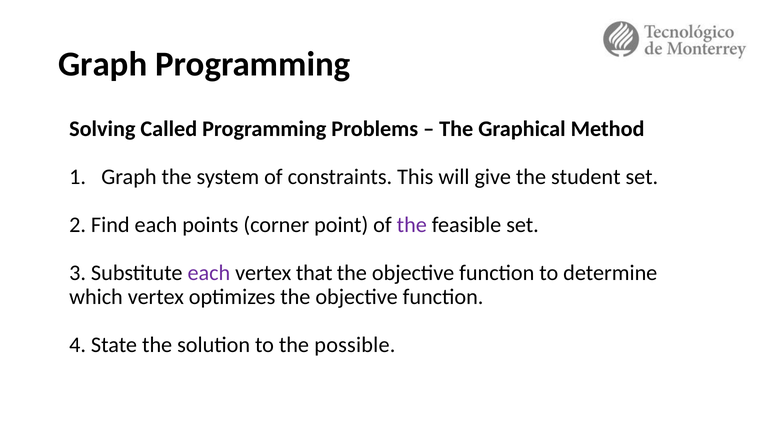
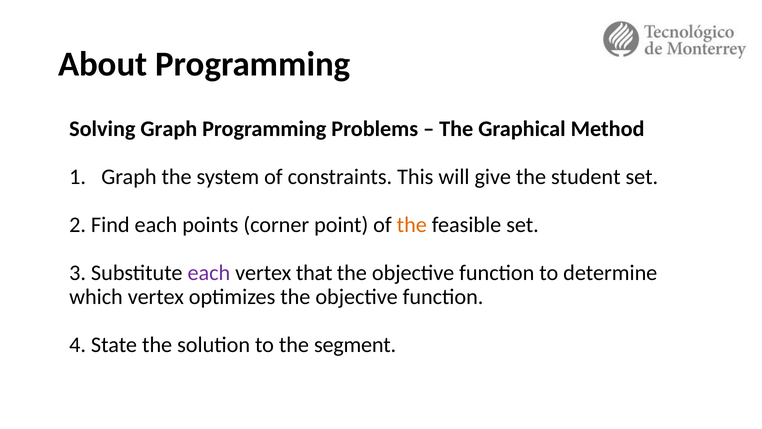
Graph: Graph -> About (103, 64)
Solving Called: Called -> Graph (169, 129)
the colour: purple -> orange (412, 225)
possible: possible -> segment (355, 344)
